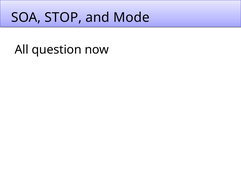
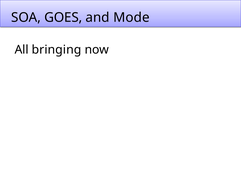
STOP: STOP -> GOES (63, 17)
question: question -> bringing (57, 50)
